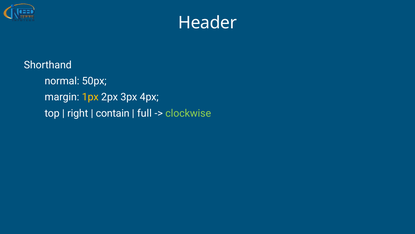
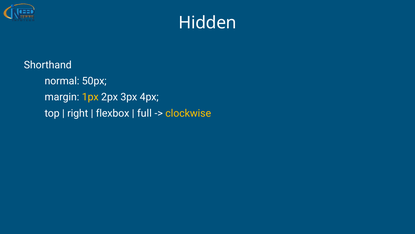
Header: Header -> Hidden (208, 23)
contain: contain -> flexbox (113, 113)
clockwise colour: light green -> yellow (188, 113)
